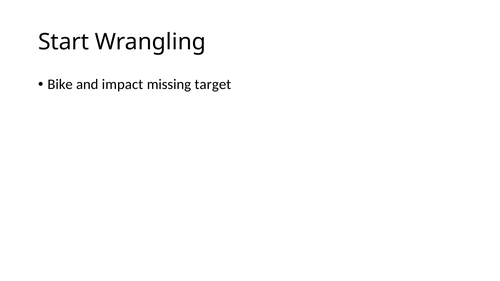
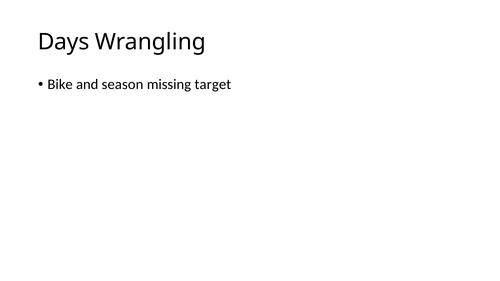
Start: Start -> Days (64, 42)
impact: impact -> season (123, 85)
